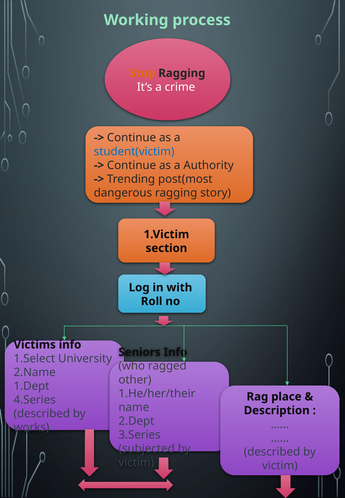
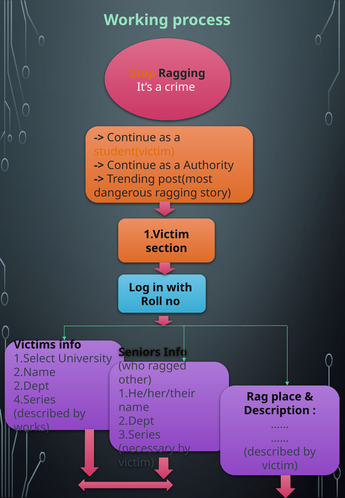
student(victim colour: blue -> orange (134, 152)
1.Dept: 1.Dept -> 2.Dept (31, 386)
subjected: subjected -> necessary (147, 449)
